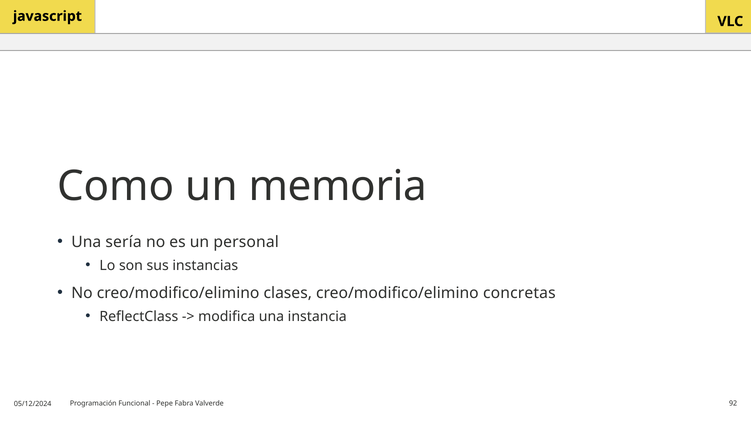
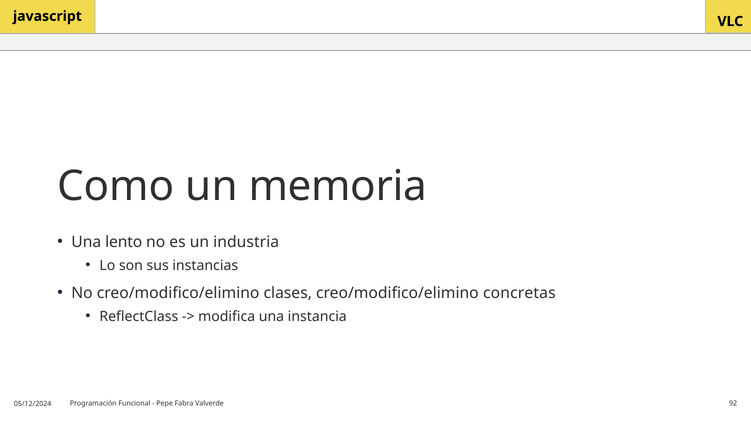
sería: sería -> lento (124, 242)
personal: personal -> industria (246, 242)
